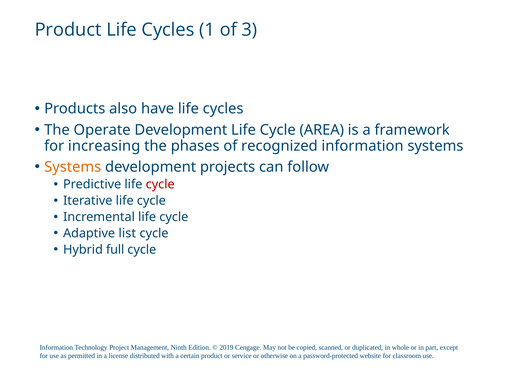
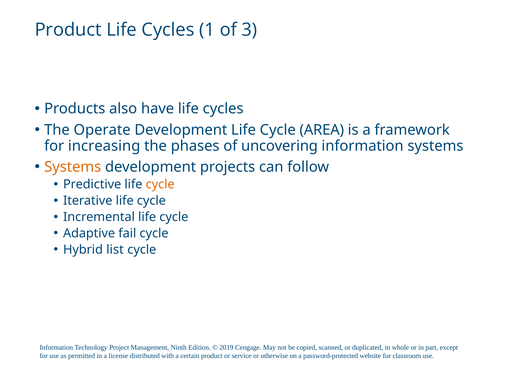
recognized: recognized -> uncovering (279, 146)
cycle colour: red -> orange (160, 184)
list: list -> fail (127, 233)
full: full -> list (115, 249)
